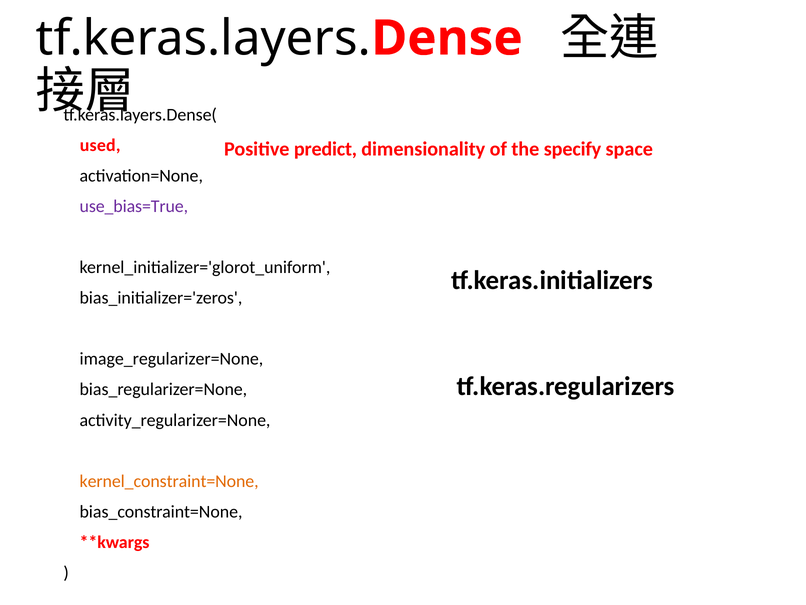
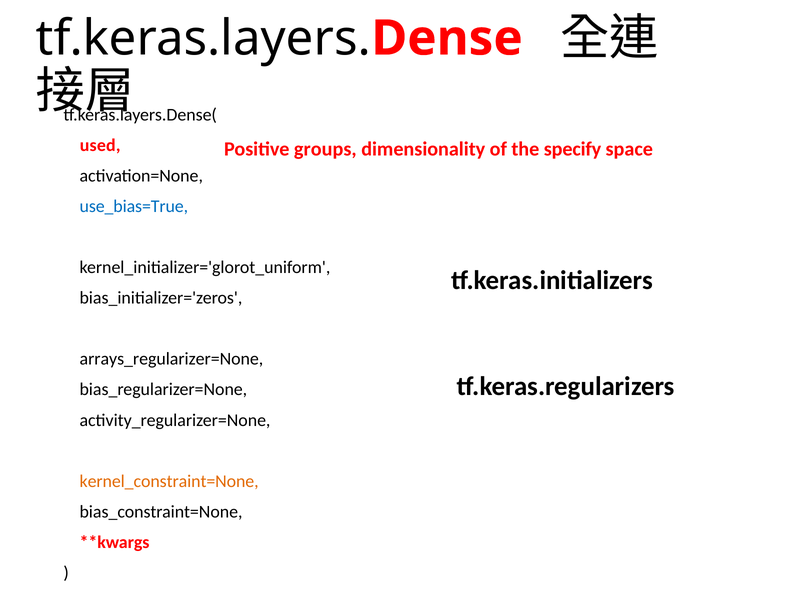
predict: predict -> groups (325, 149)
use_bias=True colour: purple -> blue (134, 206)
image_regularizer=None: image_regularizer=None -> arrays_regularizer=None (171, 359)
